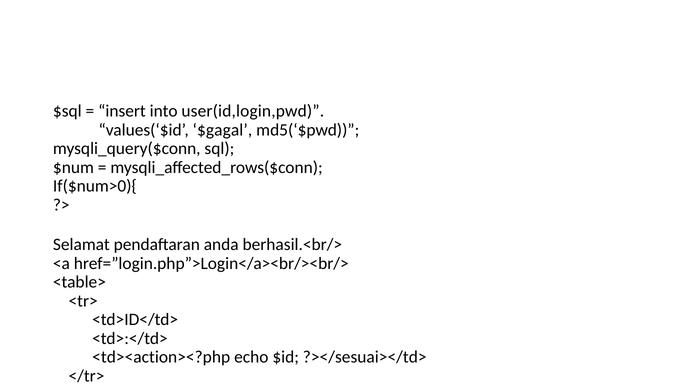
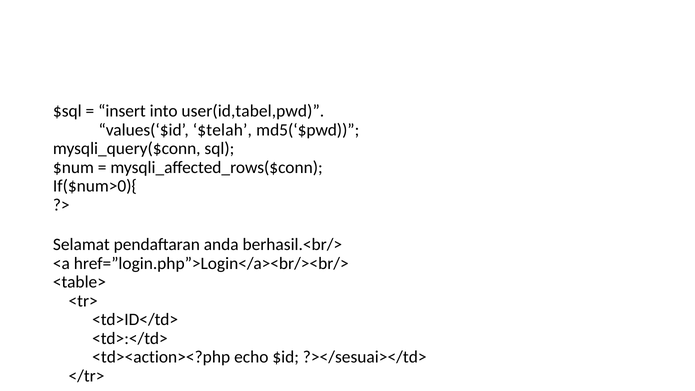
user(id,login,pwd: user(id,login,pwd -> user(id,tabel,pwd (253, 111)
$gagal: $gagal -> $telah (222, 130)
